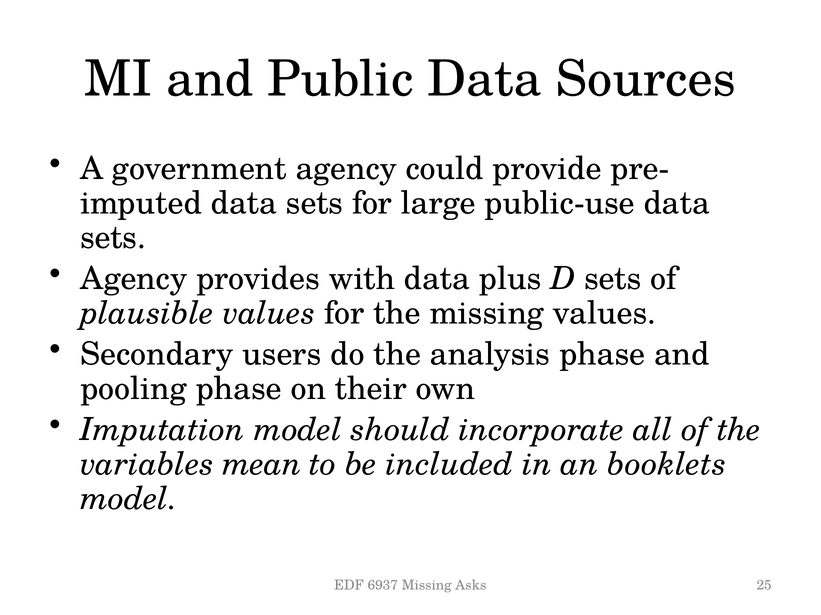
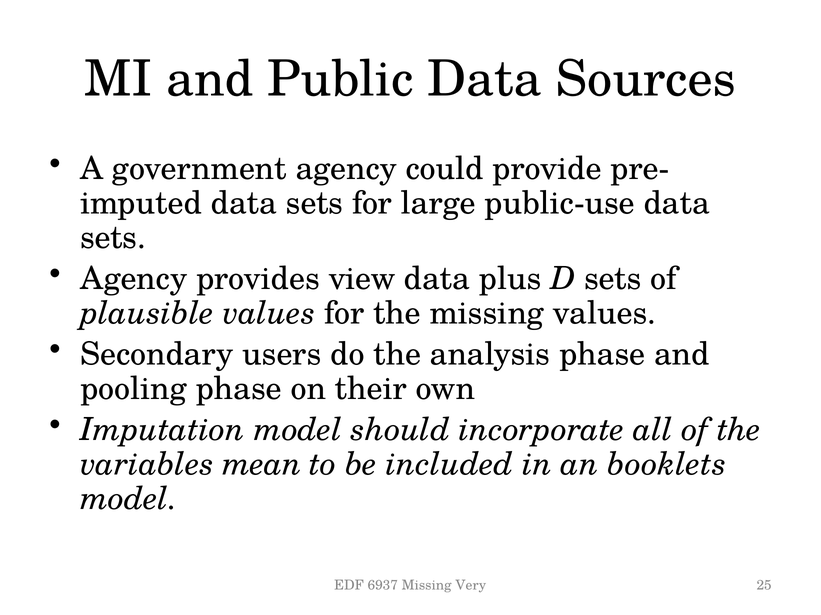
with: with -> view (362, 279)
Asks: Asks -> Very (471, 586)
